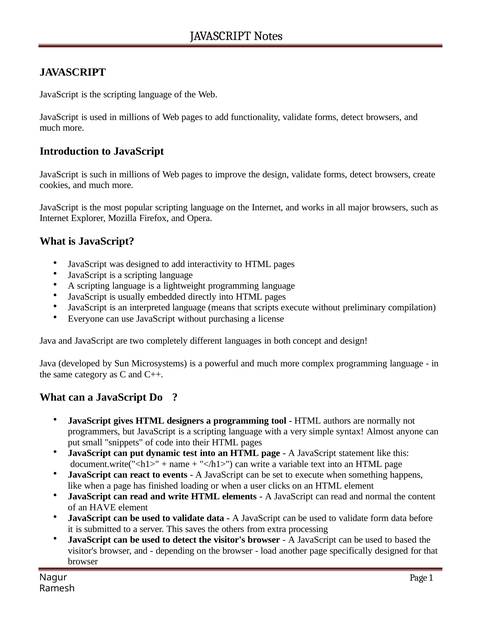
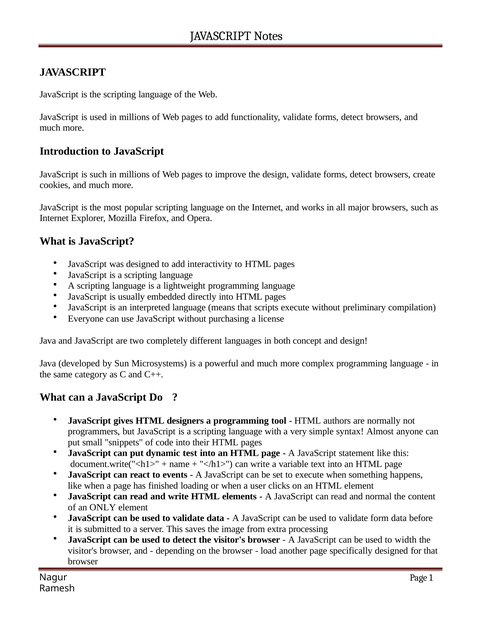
HAVE: HAVE -> ONLY (103, 508)
others: others -> image (233, 529)
based: based -> width (406, 540)
